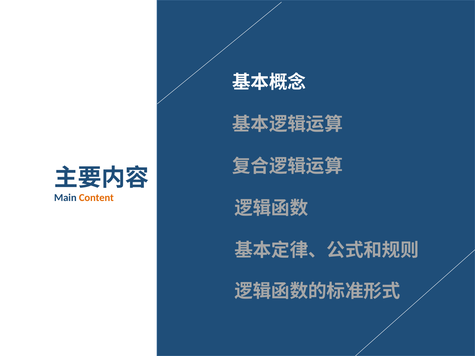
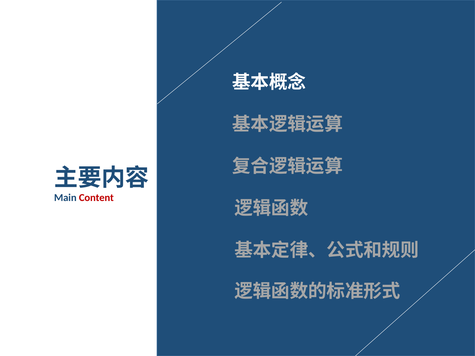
Content colour: orange -> red (96, 198)
